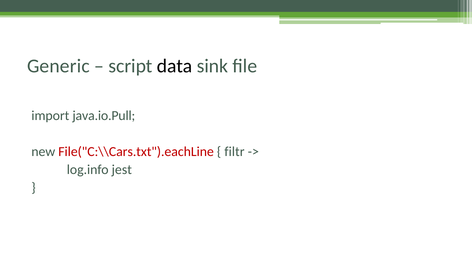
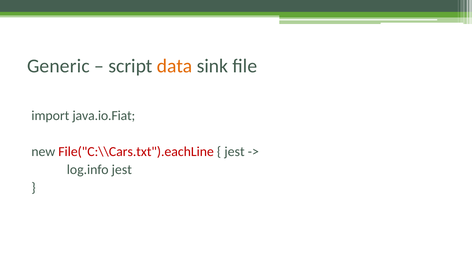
data colour: black -> orange (175, 66)
java.io.Pull: java.io.Pull -> java.io.Fiat (104, 116)
filtr: filtr -> jest (234, 152)
